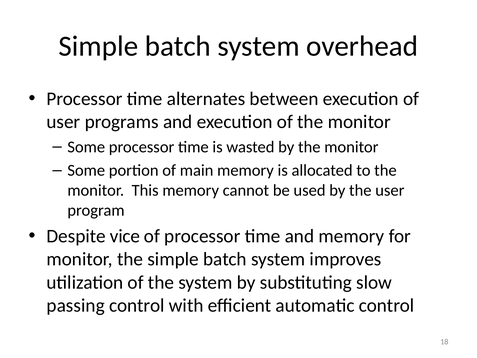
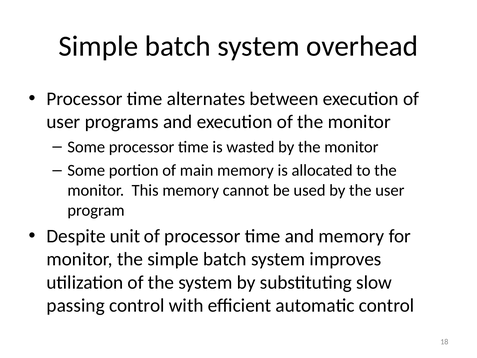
vice: vice -> unit (125, 236)
